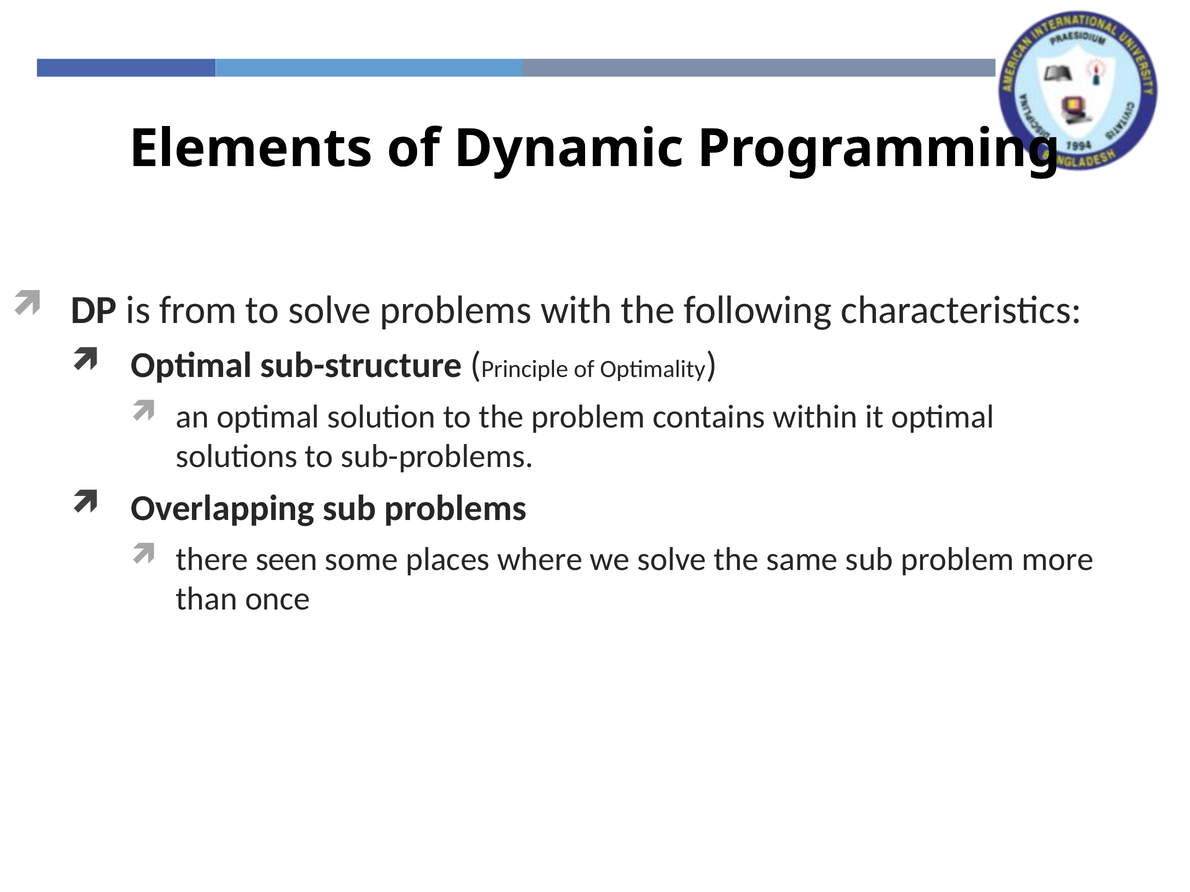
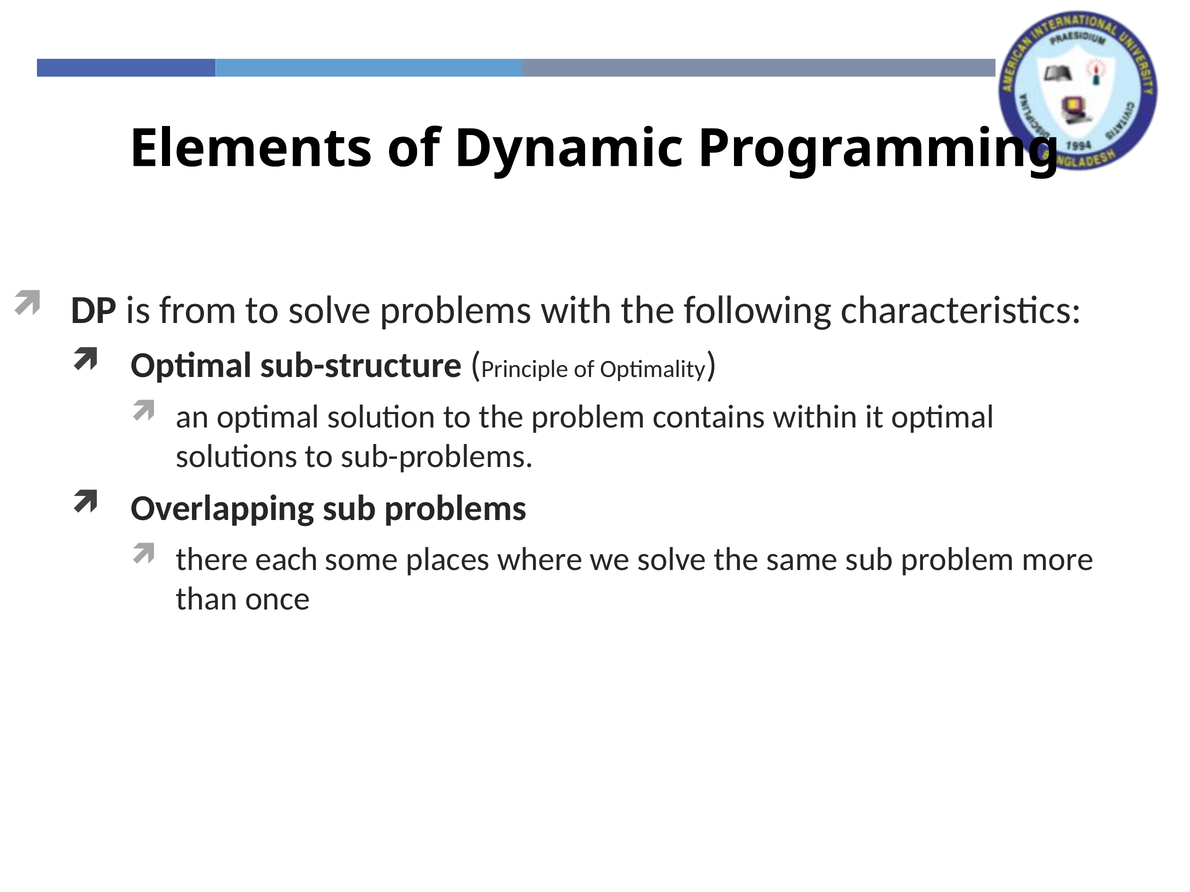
seen: seen -> each (287, 560)
